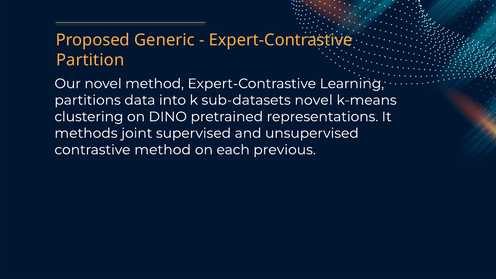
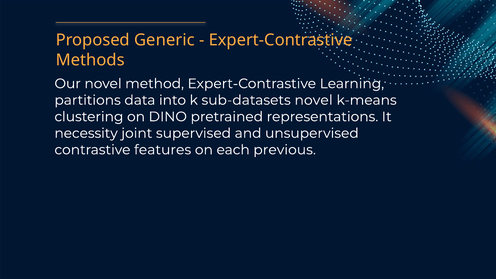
Partition: Partition -> Methods (90, 60)
methods: methods -> necessity (86, 133)
contrastive method: method -> features (163, 150)
